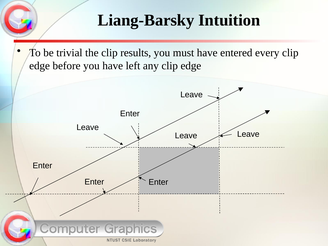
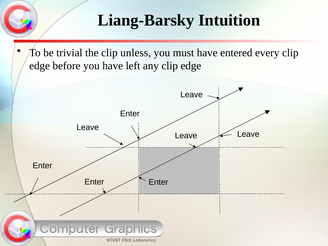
results: results -> unless (136, 53)
